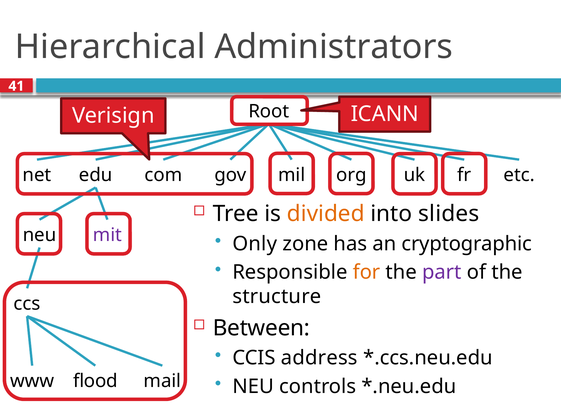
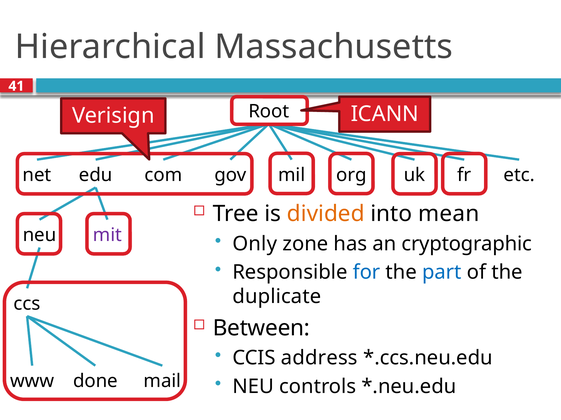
Administrators: Administrators -> Massachusetts (334, 47)
slides: slides -> mean (449, 214)
for colour: orange -> blue (367, 273)
part colour: purple -> blue (442, 273)
structure: structure -> duplicate (277, 297)
flood: flood -> done (95, 382)
